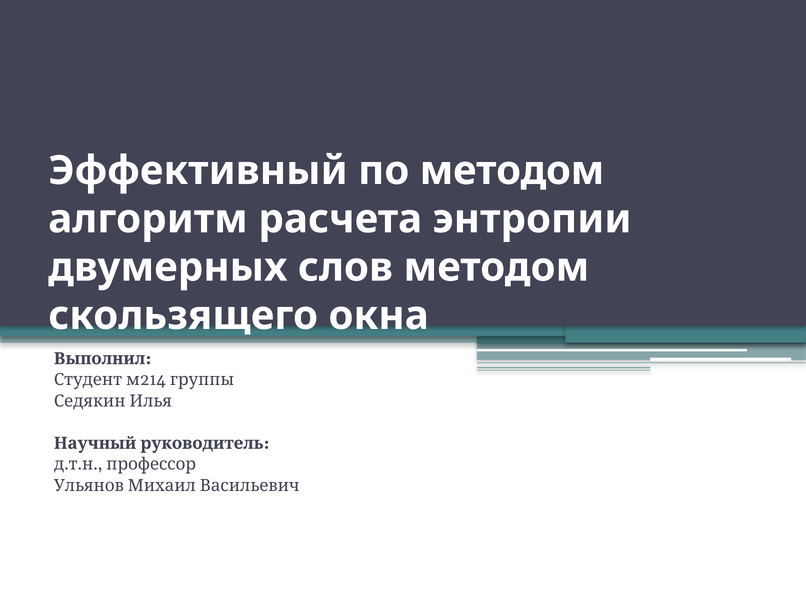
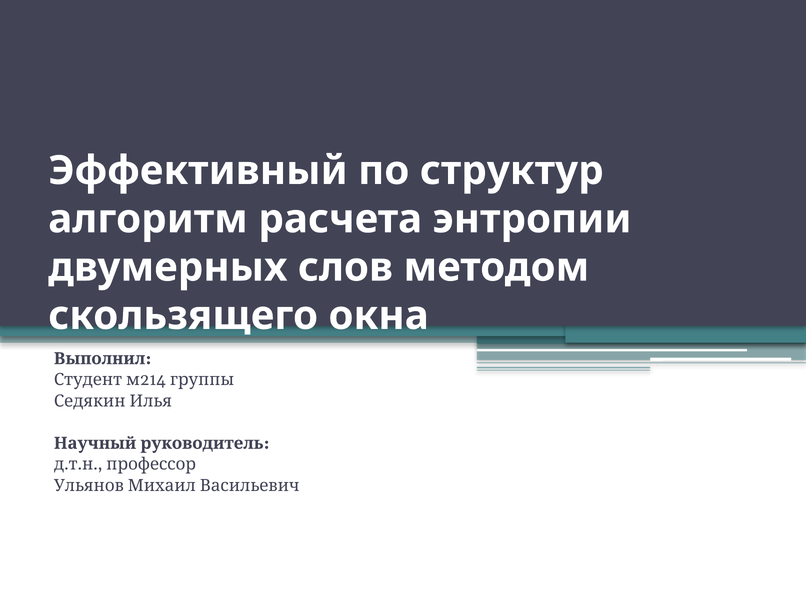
по методом: методом -> структур (512, 171)
